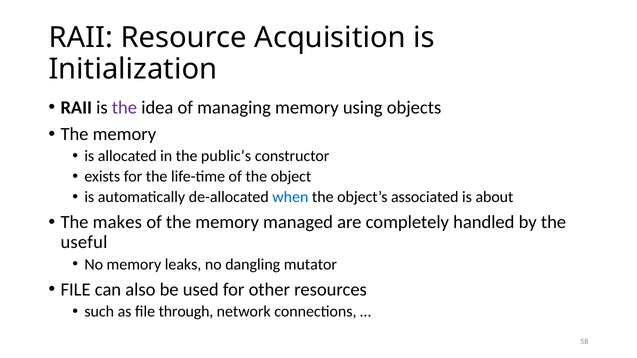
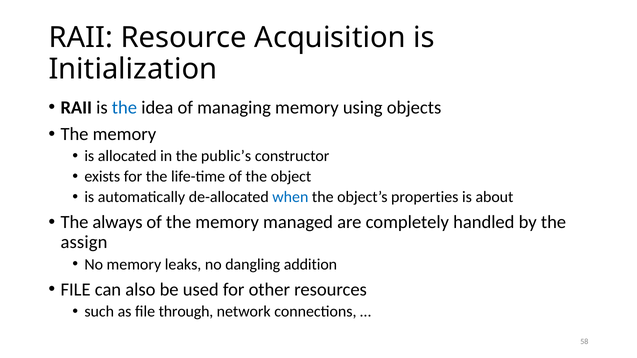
the colour: purple -> blue (124, 108)
associated: associated -> properties (425, 197)
makes: makes -> always (118, 223)
useful: useful -> assign (84, 243)
mutator: mutator -> addition (310, 264)
